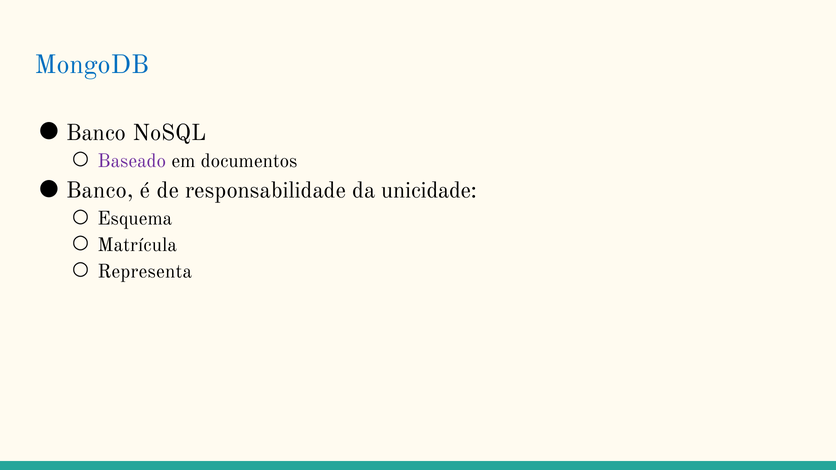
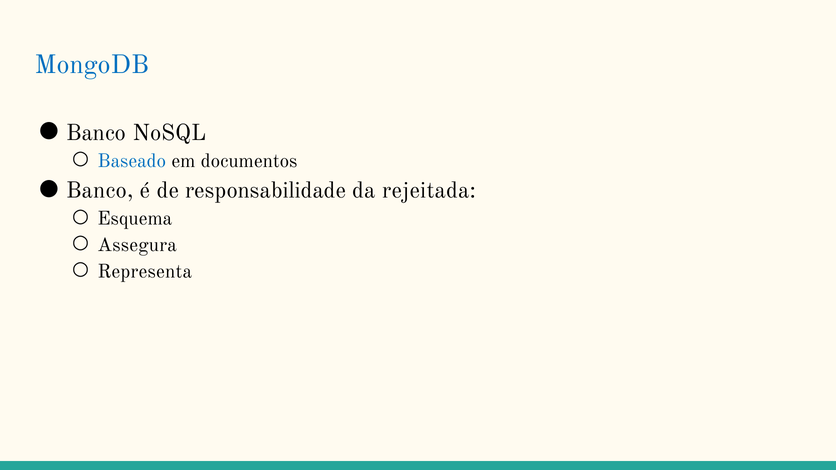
Baseado colour: purple -> blue (132, 161)
unicidade: unicidade -> rejeitada (429, 190)
Matrícula: Matrícula -> Assegura (137, 245)
